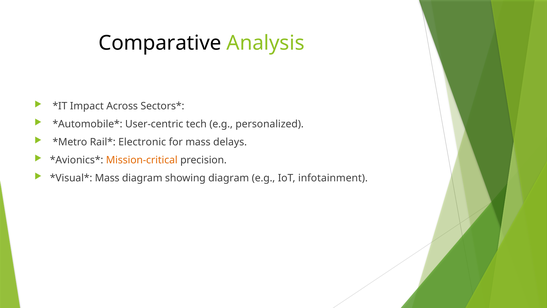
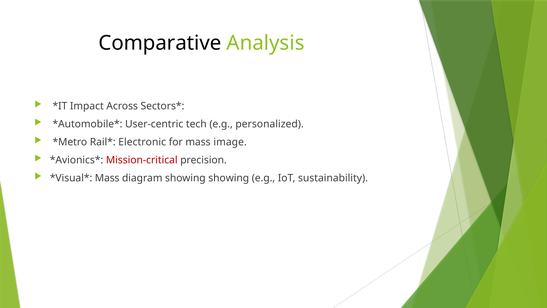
delays: delays -> image (230, 142)
Mission-critical colour: orange -> red (142, 160)
showing diagram: diagram -> showing (229, 178)
infotainment: infotainment -> sustainability (333, 178)
